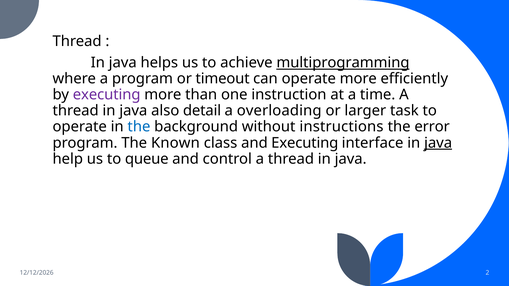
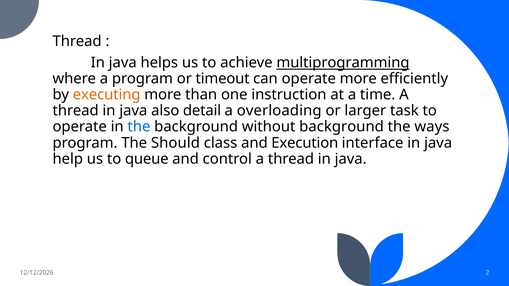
executing colour: purple -> orange (107, 95)
without instructions: instructions -> background (342, 127)
error: error -> ways (432, 127)
Known: Known -> Should (175, 143)
and Executing: Executing -> Execution (305, 143)
java underline: present -> none (438, 143)
